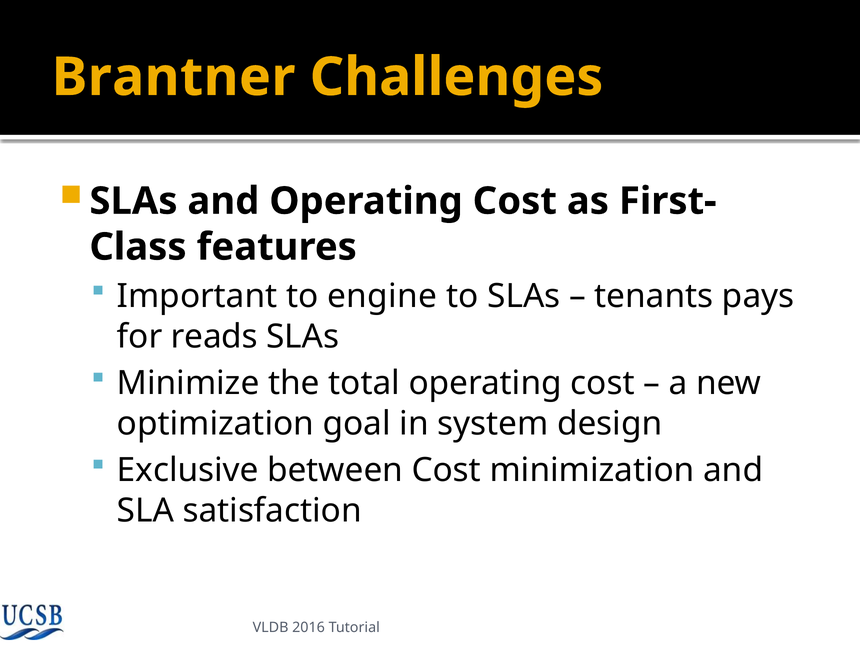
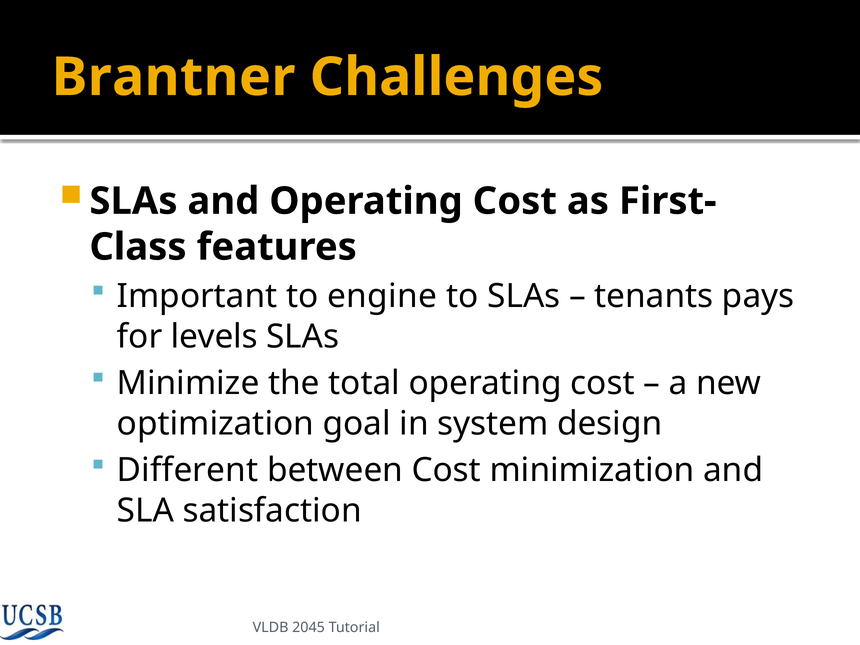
reads: reads -> levels (214, 337)
Exclusive: Exclusive -> Different (188, 470)
2016: 2016 -> 2045 (309, 627)
